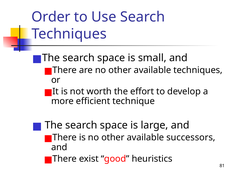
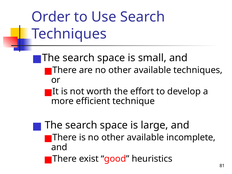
successors: successors -> incomplete (191, 137)
